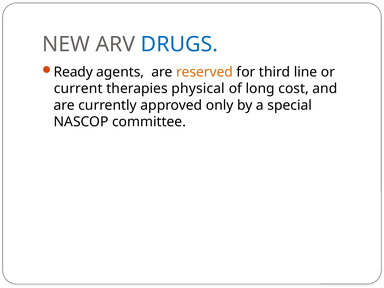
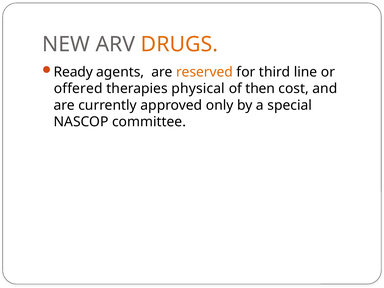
DRUGS colour: blue -> orange (179, 44)
current: current -> offered (78, 89)
long: long -> then (260, 89)
